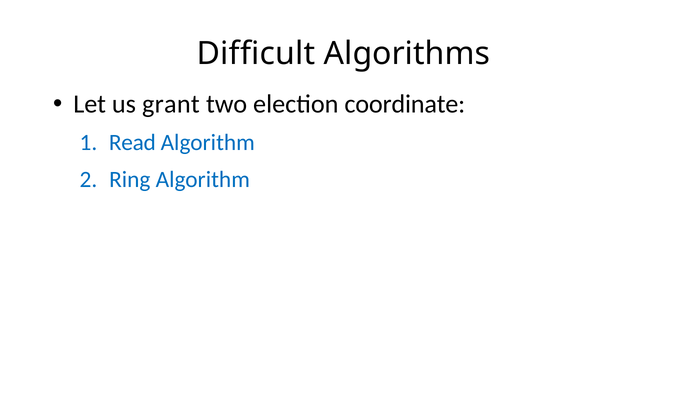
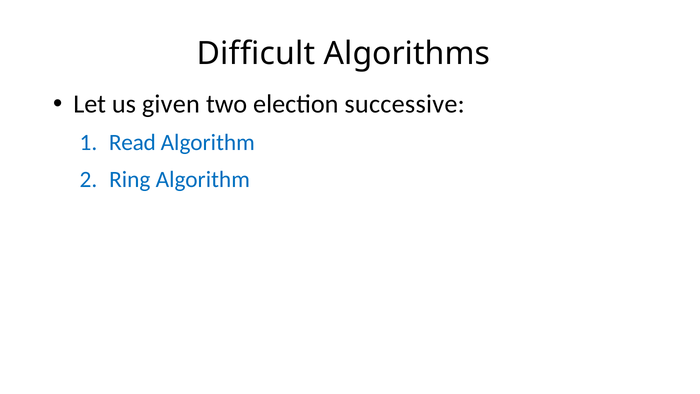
grant: grant -> given (171, 104)
coordinate: coordinate -> successive (405, 104)
